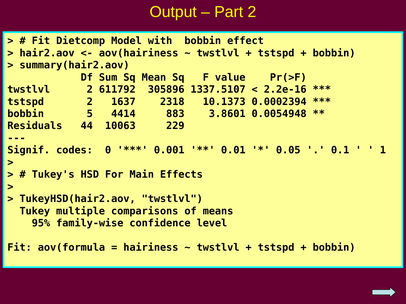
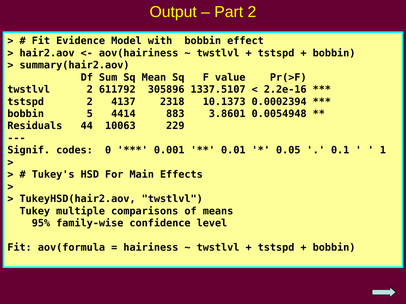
Dietcomp: Dietcomp -> Evidence (81, 41)
1637: 1637 -> 4137 (123, 102)
